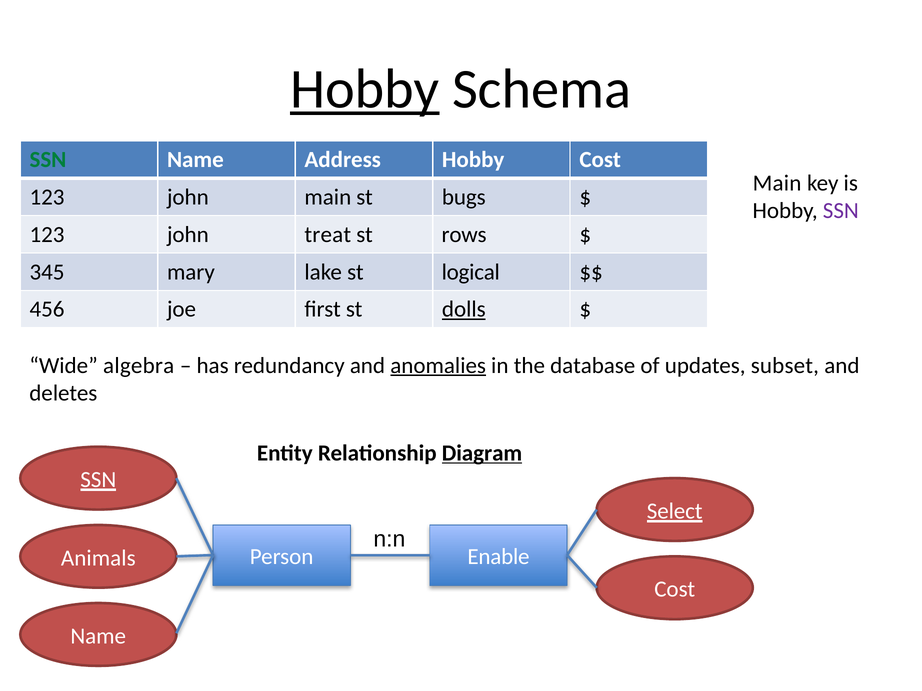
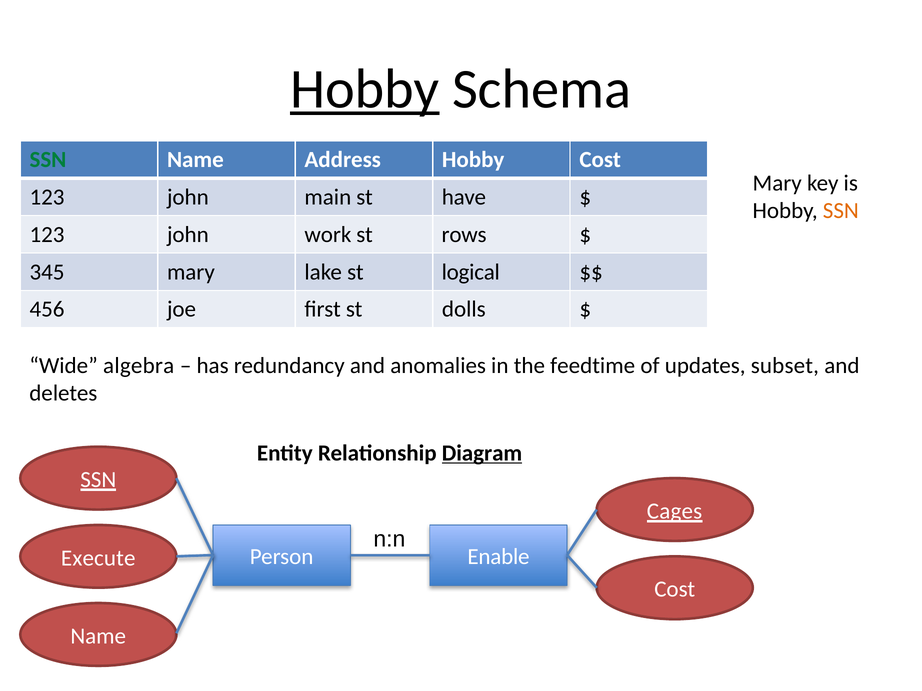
Main: Main -> Mary (777, 183)
bugs: bugs -> have (464, 197)
SSN colour: purple -> orange (841, 211)
treat: treat -> work (328, 235)
dolls underline: present -> none (464, 310)
anomalies underline: present -> none (438, 366)
database: database -> feedtime (593, 366)
Select: Select -> Cages (675, 512)
Animals: Animals -> Execute (98, 558)
